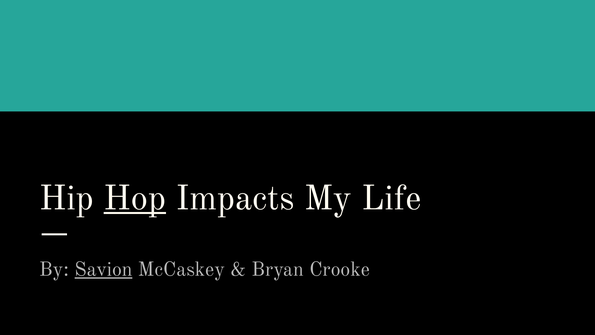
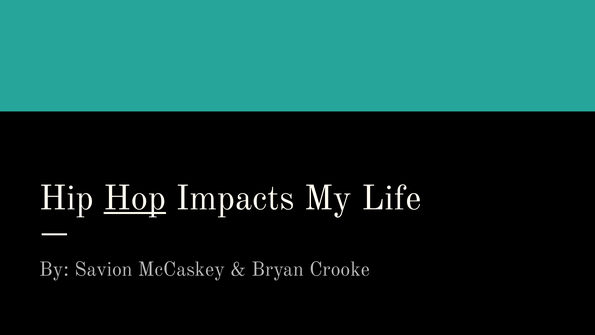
Savion underline: present -> none (104, 269)
